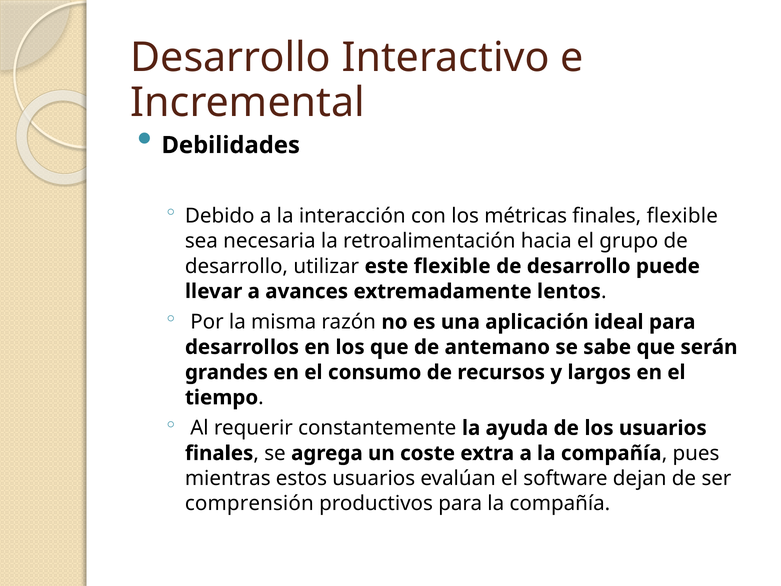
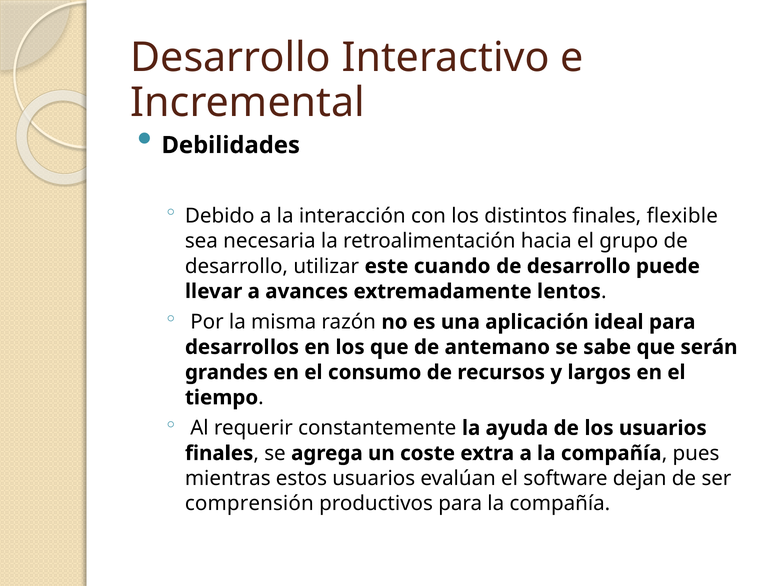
métricas: métricas -> distintos (526, 216)
este flexible: flexible -> cuando (452, 266)
